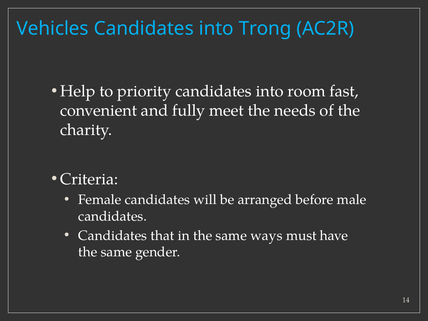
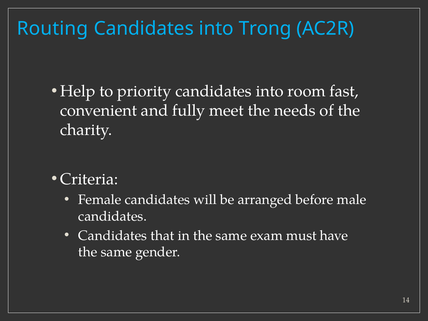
Vehicles: Vehicles -> Routing (52, 29)
ways: ways -> exam (267, 236)
